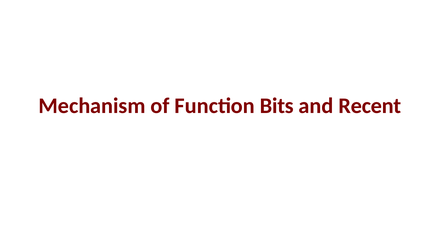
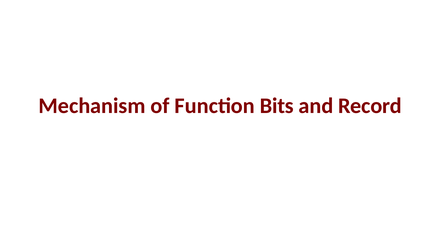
Recent: Recent -> Record (370, 106)
